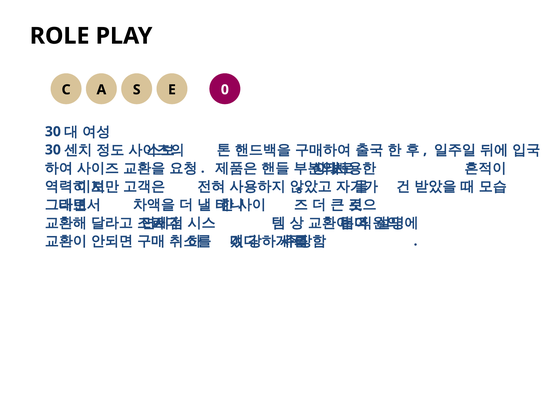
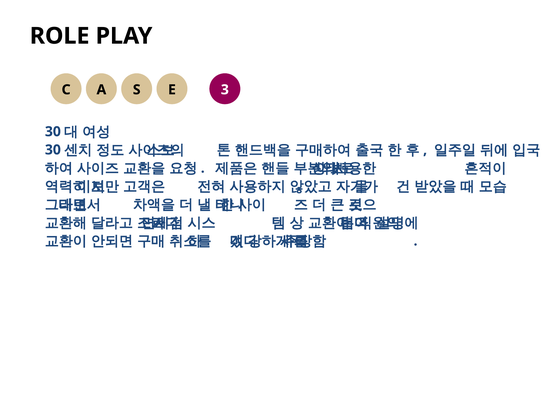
0: 0 -> 3 (225, 90)
